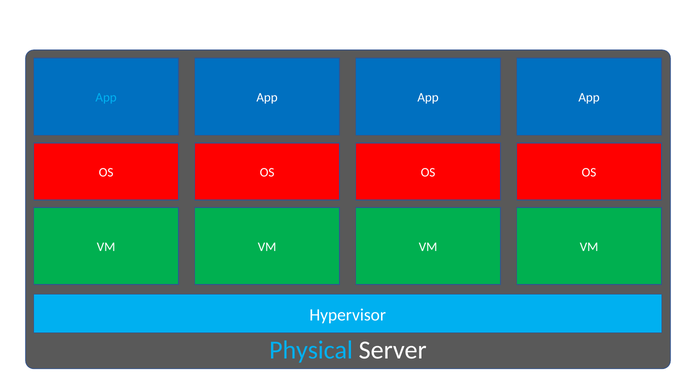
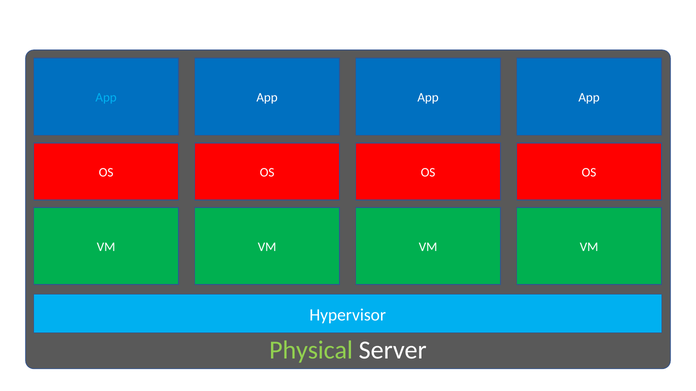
Physical colour: light blue -> light green (311, 350)
